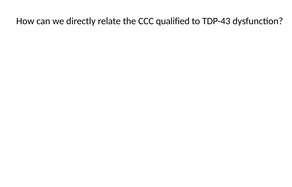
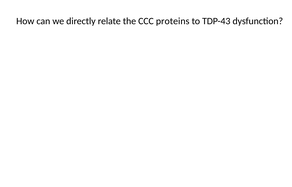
qualified: qualified -> proteins (173, 21)
